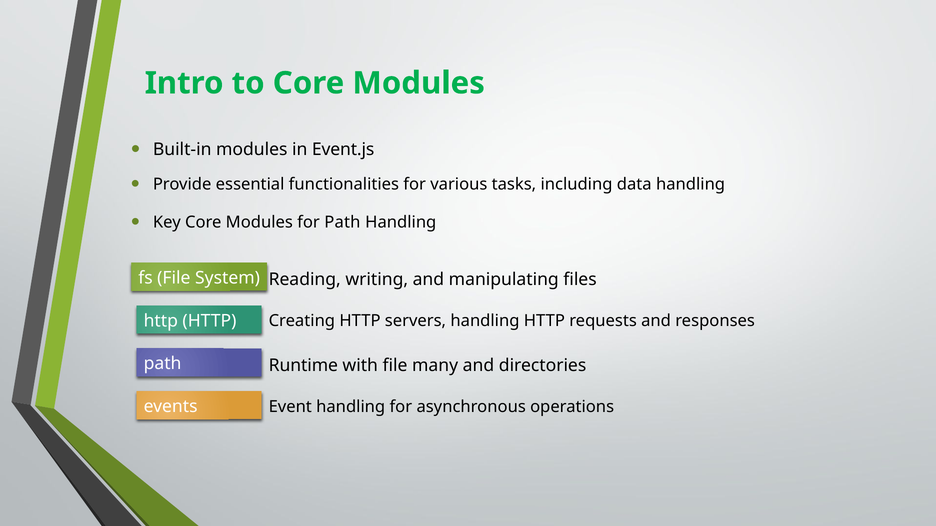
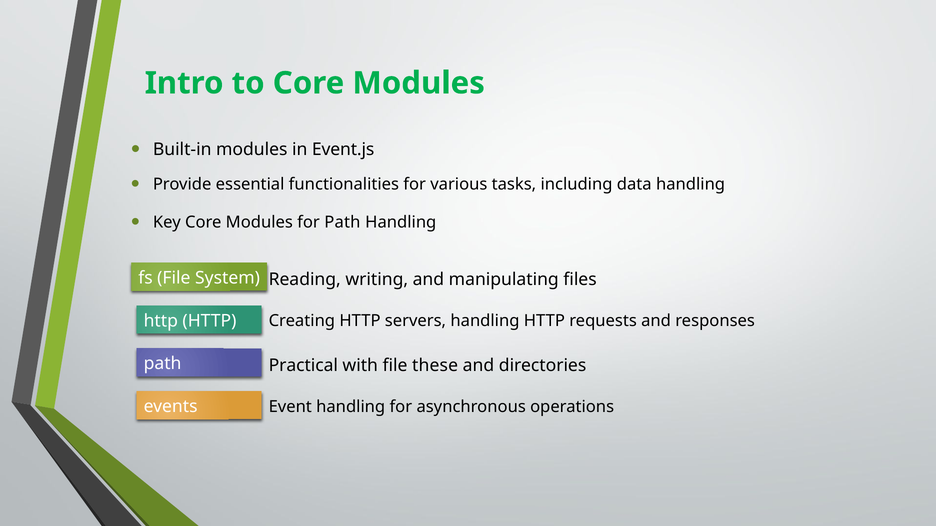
Runtime: Runtime -> Practical (303, 366)
many: many -> these (435, 366)
